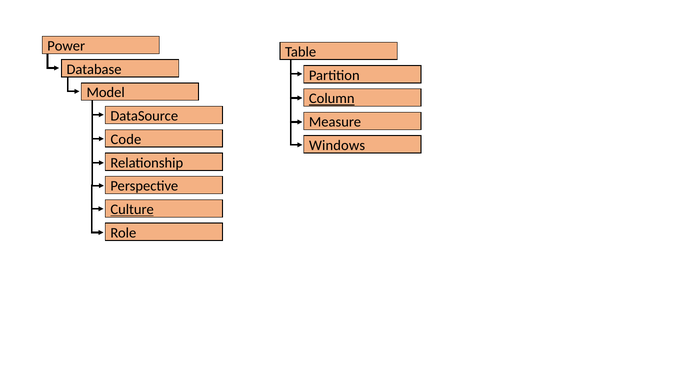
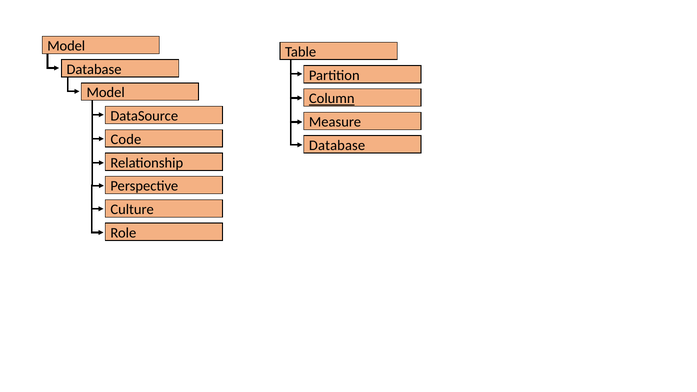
Power: Power -> Model (66, 46)
Windows: Windows -> Database (337, 145)
Culture underline: present -> none (132, 209)
